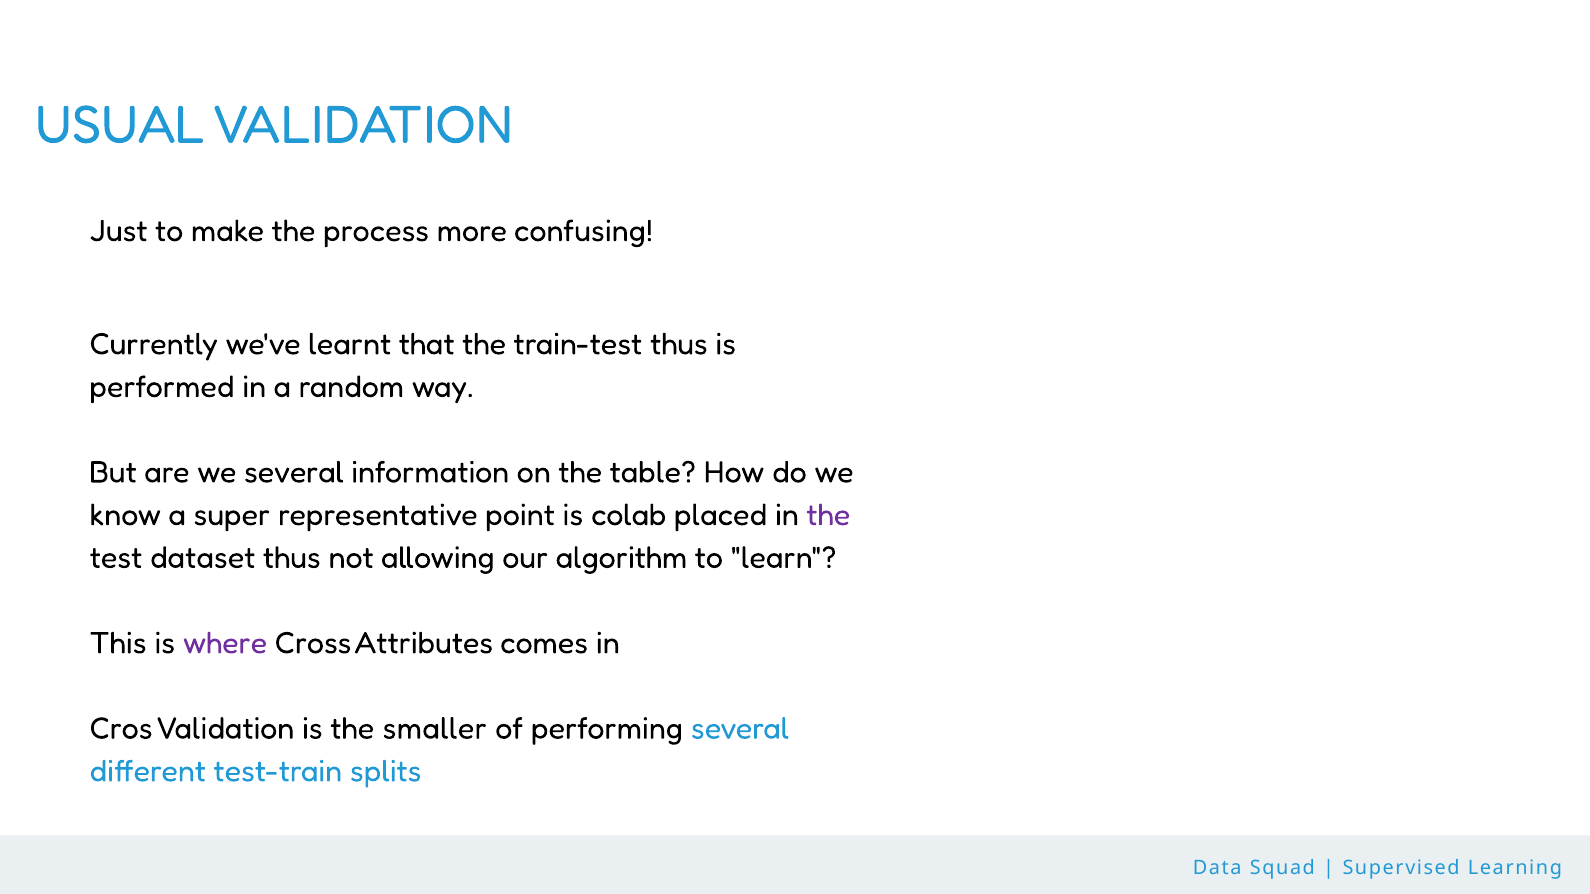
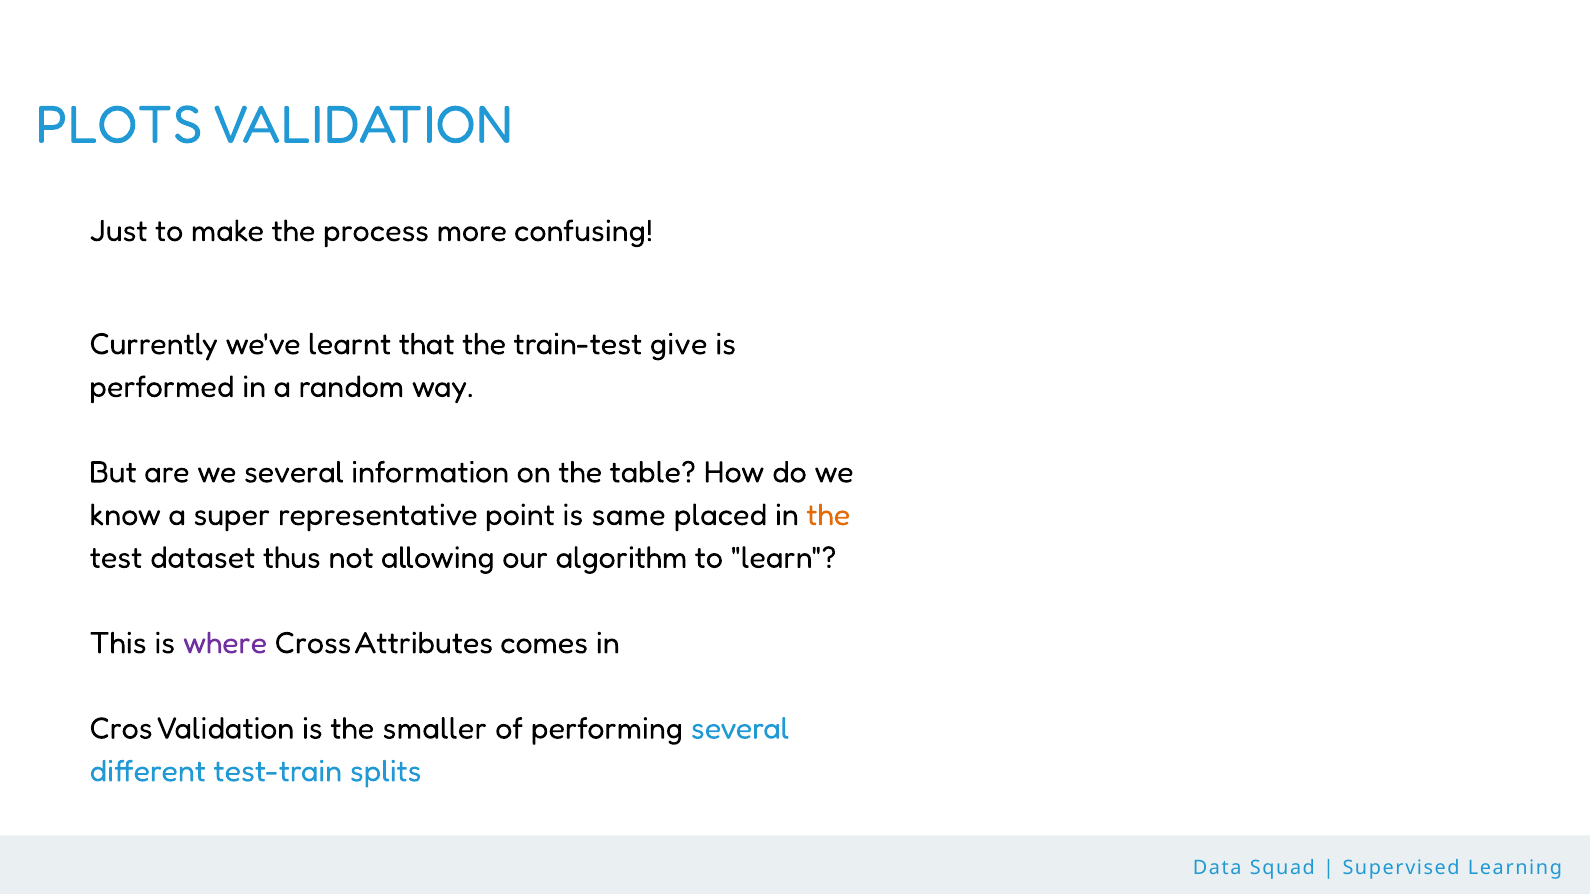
USUAL: USUAL -> PLOTS (119, 125)
train-test thus: thus -> give (679, 344)
colab: colab -> same (629, 515)
the colour: purple -> orange (828, 515)
